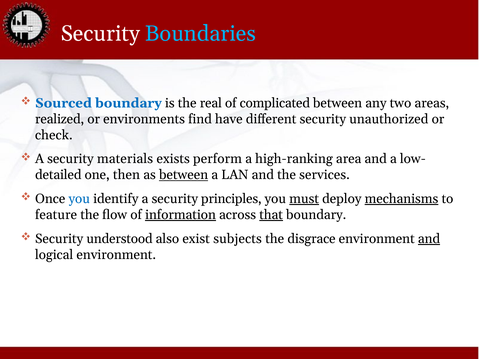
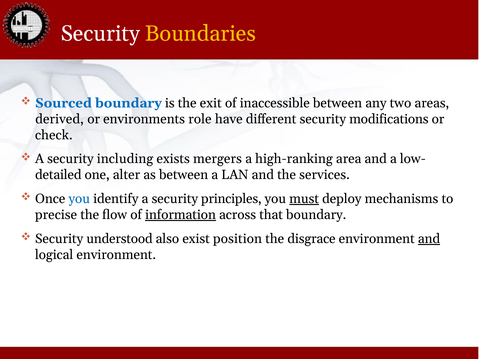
Boundaries colour: light blue -> yellow (201, 34)
real: real -> exit (211, 103)
complicated: complicated -> inaccessible (275, 103)
realized: realized -> derived (60, 119)
find: find -> role (200, 119)
unauthorized: unauthorized -> modifications (389, 119)
materials: materials -> including (125, 159)
perform: perform -> mergers (217, 159)
then: then -> alter (127, 175)
between underline: present -> none (184, 175)
mechanisms underline: present -> none (401, 199)
feature: feature -> precise (56, 215)
that underline: present -> none (271, 215)
subjects: subjects -> position (238, 239)
